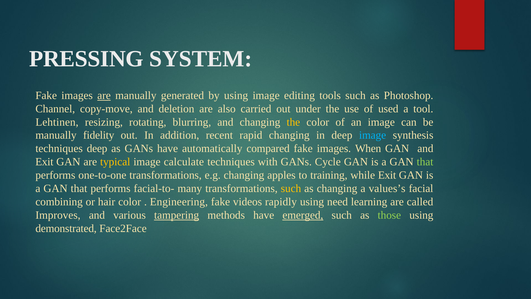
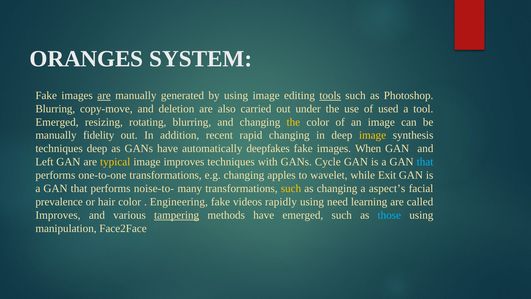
PRESSING: PRESSING -> ORANGES (86, 59)
tools underline: none -> present (330, 95)
Channel: Channel -> Blurring (55, 109)
Lehtinen: Lehtinen -> Emerged (57, 122)
image colour: light blue -> yellow (373, 135)
compared: compared -> deepfakes (268, 148)
Exit: Exit -> Left (44, 162)
image calculate: calculate -> improves (184, 162)
that colour: light green -> light blue (425, 162)
training: training -> wavelet (329, 175)
facial-to-: facial-to- -> noise-to- (154, 188)
values’s: values’s -> aspect’s (387, 188)
combining: combining -> prevalence (59, 202)
emerged underline: present -> none (303, 215)
those colour: light green -> light blue (389, 215)
demonstrated: demonstrated -> manipulation (66, 228)
